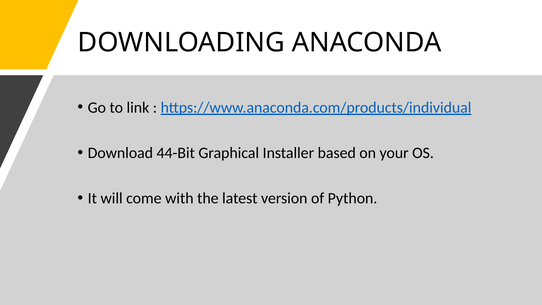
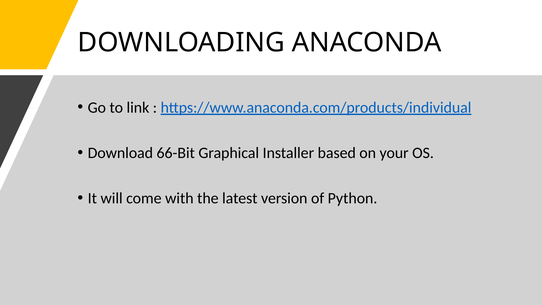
44-Bit: 44-Bit -> 66-Bit (176, 153)
